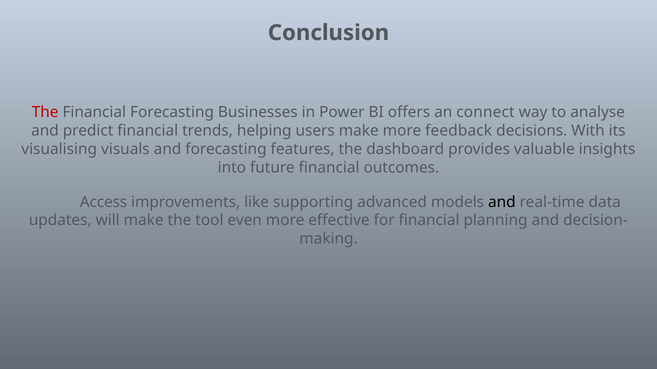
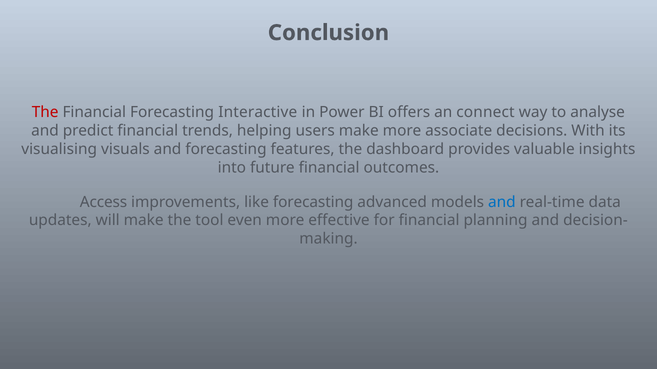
Businesses: Businesses -> Interactive (258, 112)
feedback: feedback -> associate (459, 131)
like supporting: supporting -> forecasting (313, 202)
and colour: black -> blue (502, 202)
